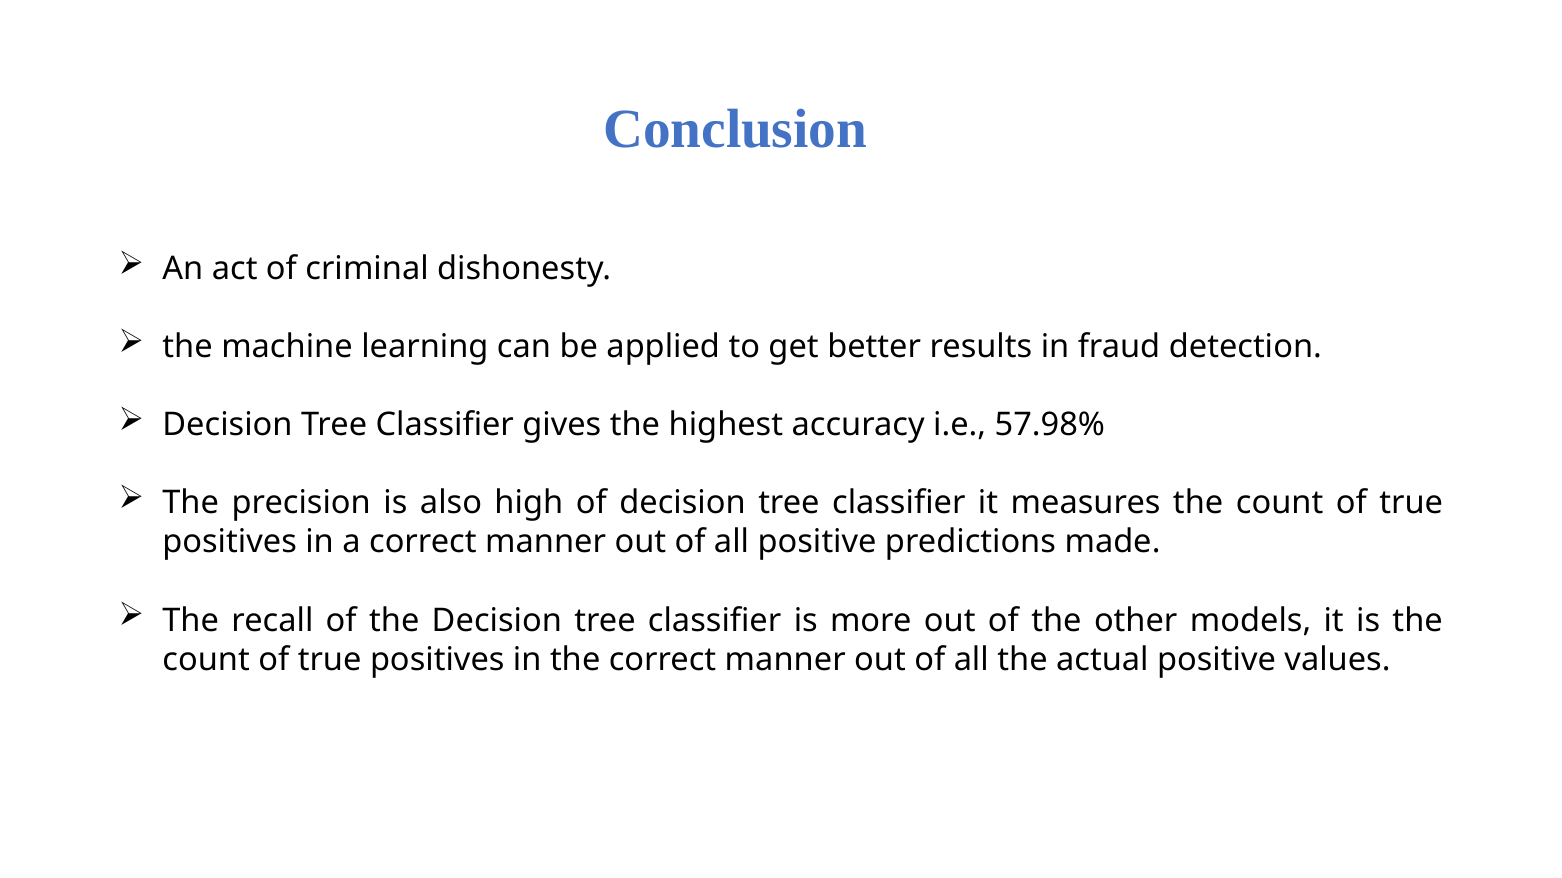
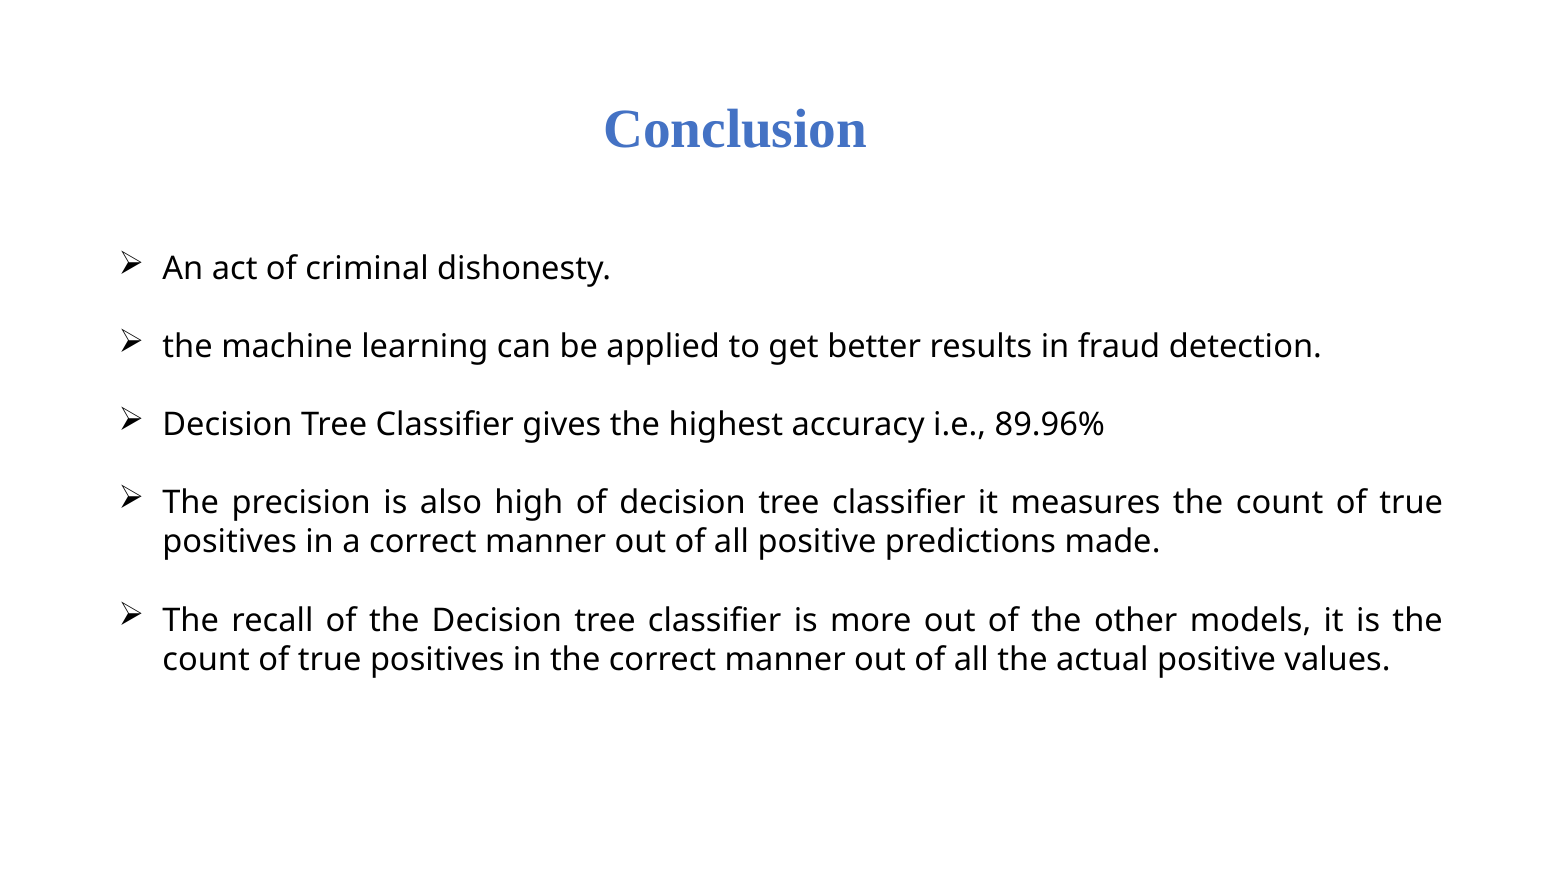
57.98%: 57.98% -> 89.96% (1050, 425)
